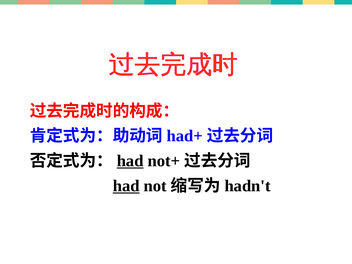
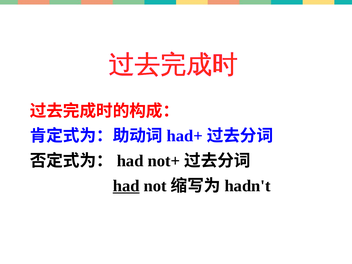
had underline: present -> none (130, 161)
